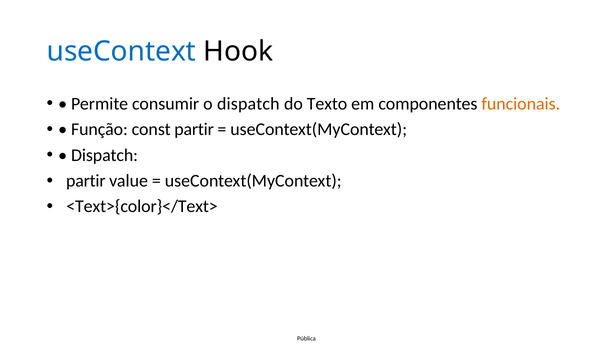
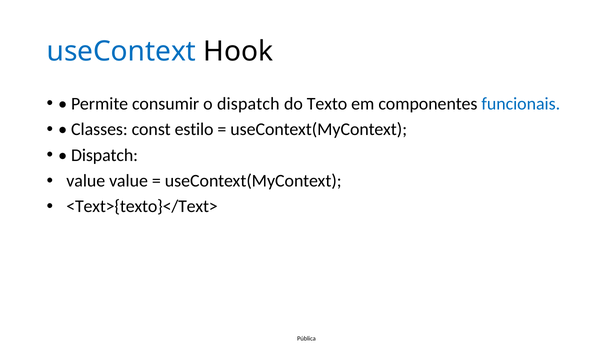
funcionais colour: orange -> blue (521, 104)
Função: Função -> Classes (99, 129)
const partir: partir -> estilo (194, 129)
partir: partir -> value (86, 181)
<Text>{color}</Text>: <Text>{color}</Text> -> <Text>{texto}</Text> (142, 206)
